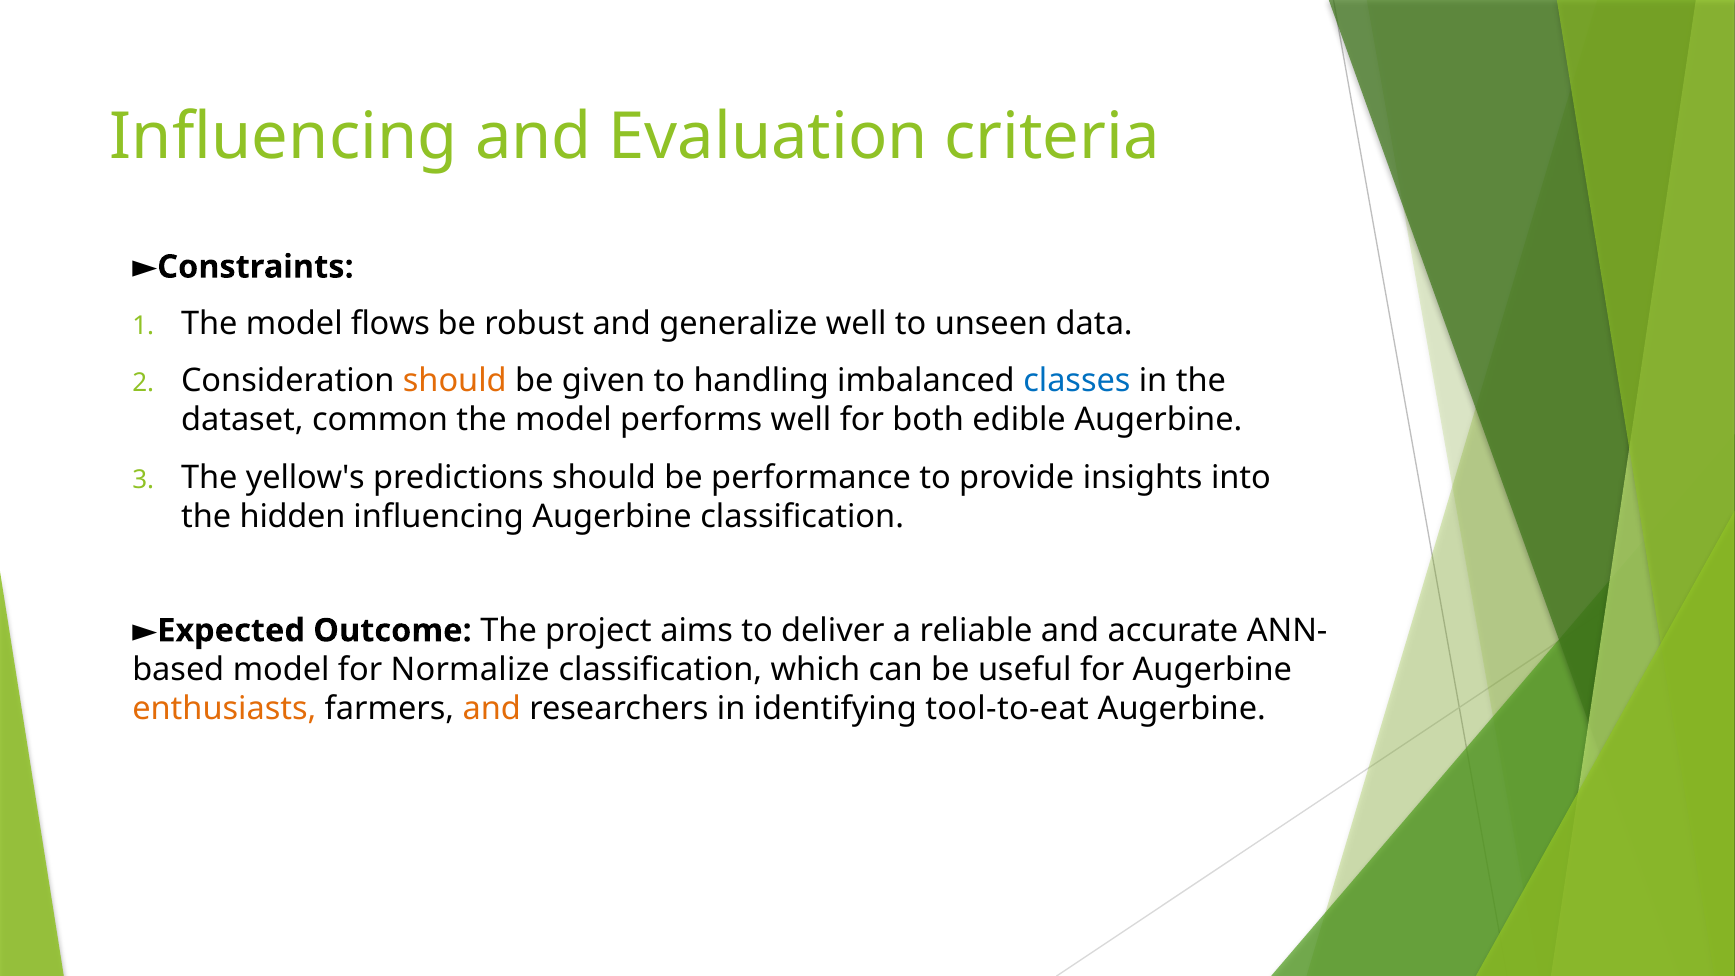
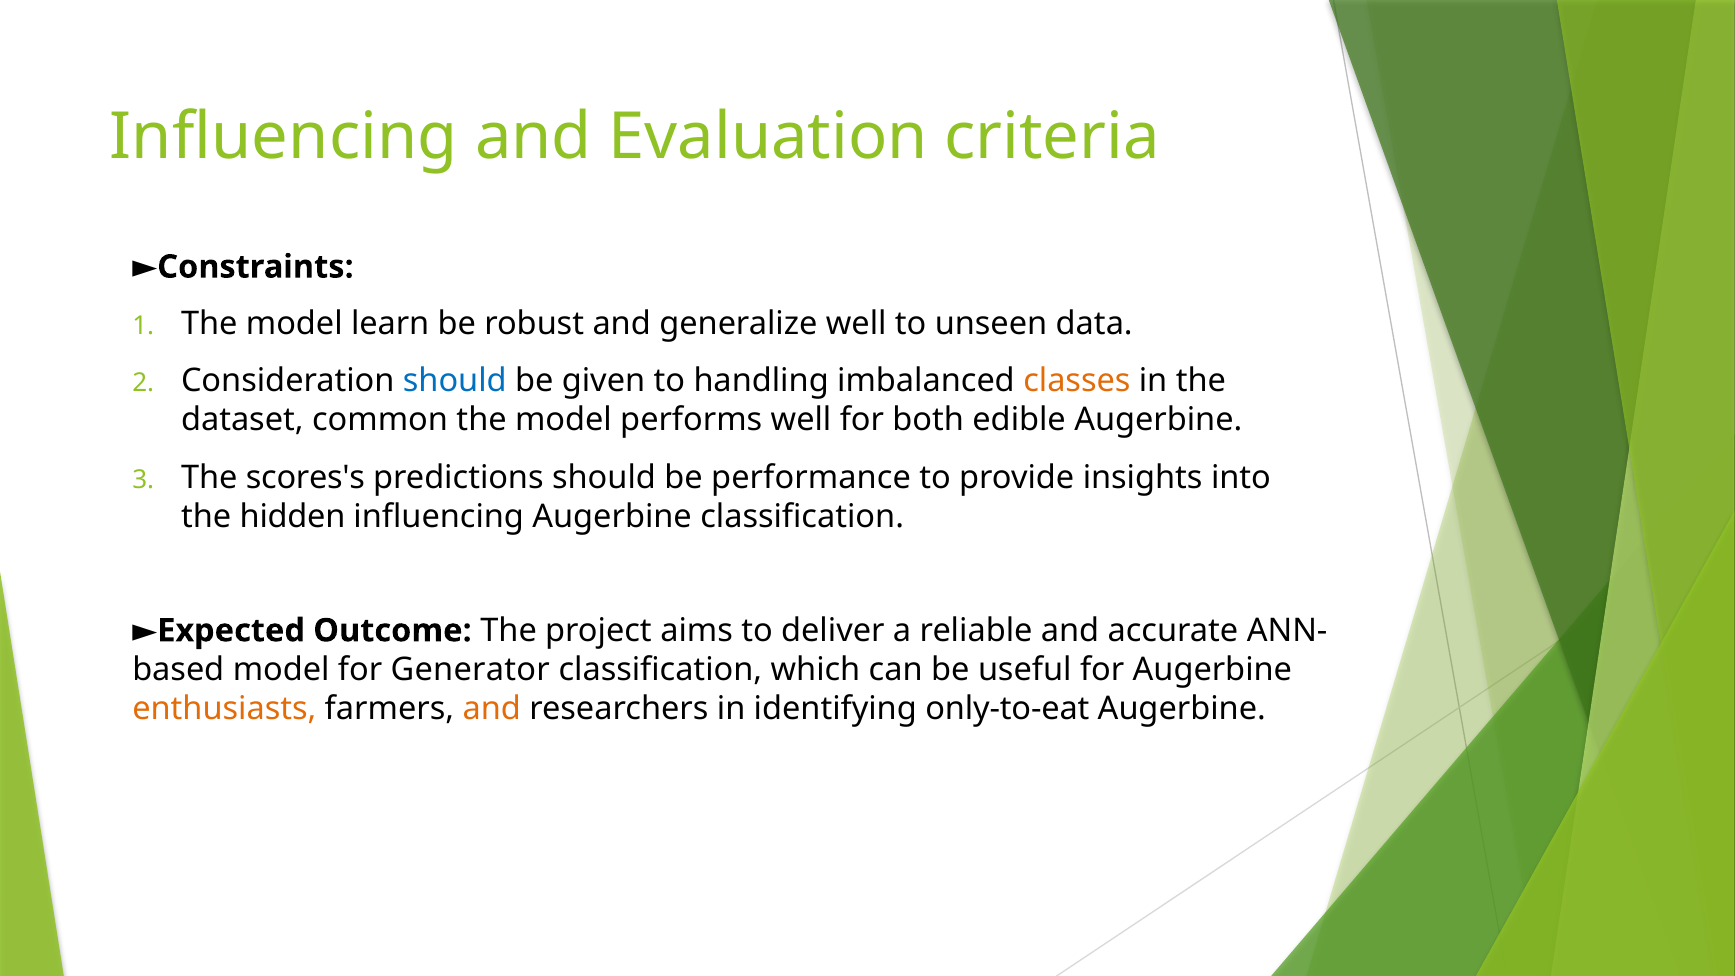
flows: flows -> learn (390, 324)
should colour: orange -> blue (455, 381)
classes colour: blue -> orange (1077, 381)
yellow's: yellow's -> scores's (305, 477)
Normalize: Normalize -> Generator (470, 670)
tool-to-eat: tool-to-eat -> only-to-eat (1007, 709)
